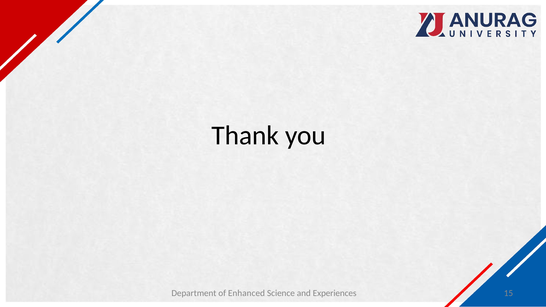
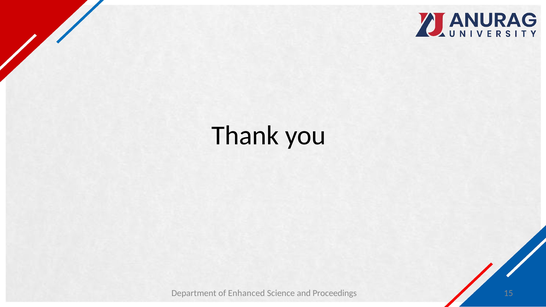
Experiences: Experiences -> Proceedings (335, 293)
